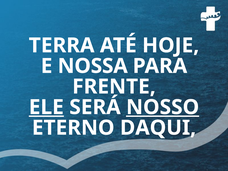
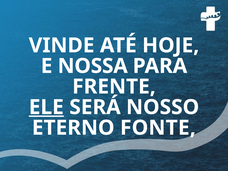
TERRA: TERRA -> VINDE (62, 45)
NOSSO underline: present -> none (163, 107)
DAQUI: DAQUI -> FONTE (158, 128)
